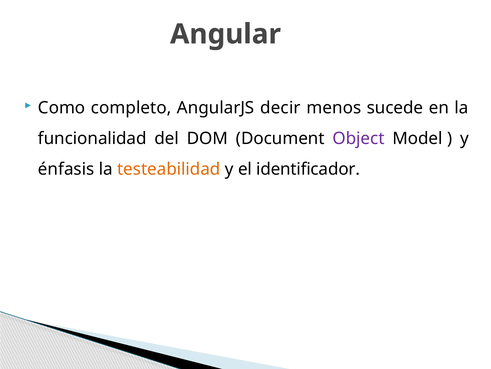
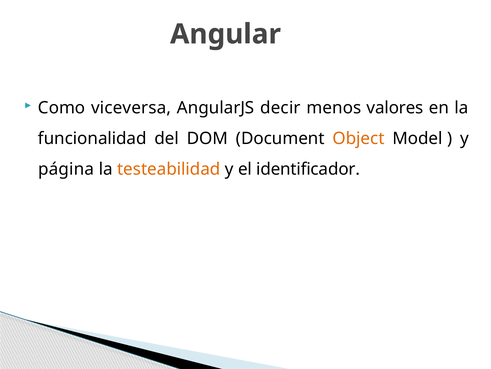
completo: completo -> viceversa (131, 108)
sucede: sucede -> valores (395, 108)
Object colour: purple -> orange (359, 138)
énfasis: énfasis -> página (66, 169)
